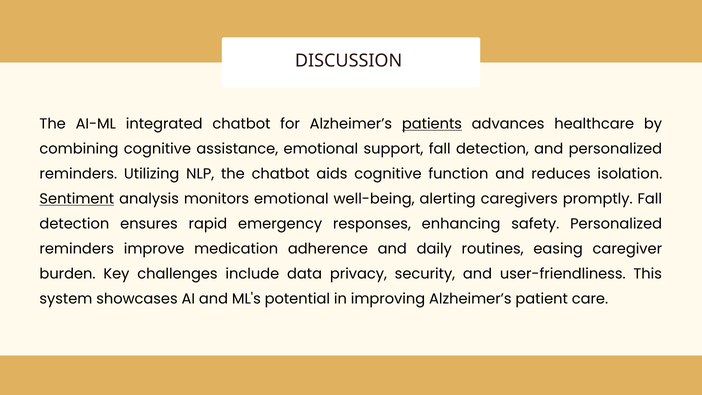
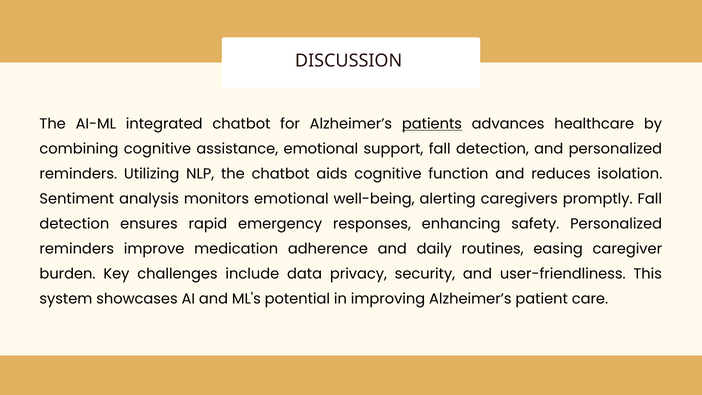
Sentiment underline: present -> none (77, 199)
